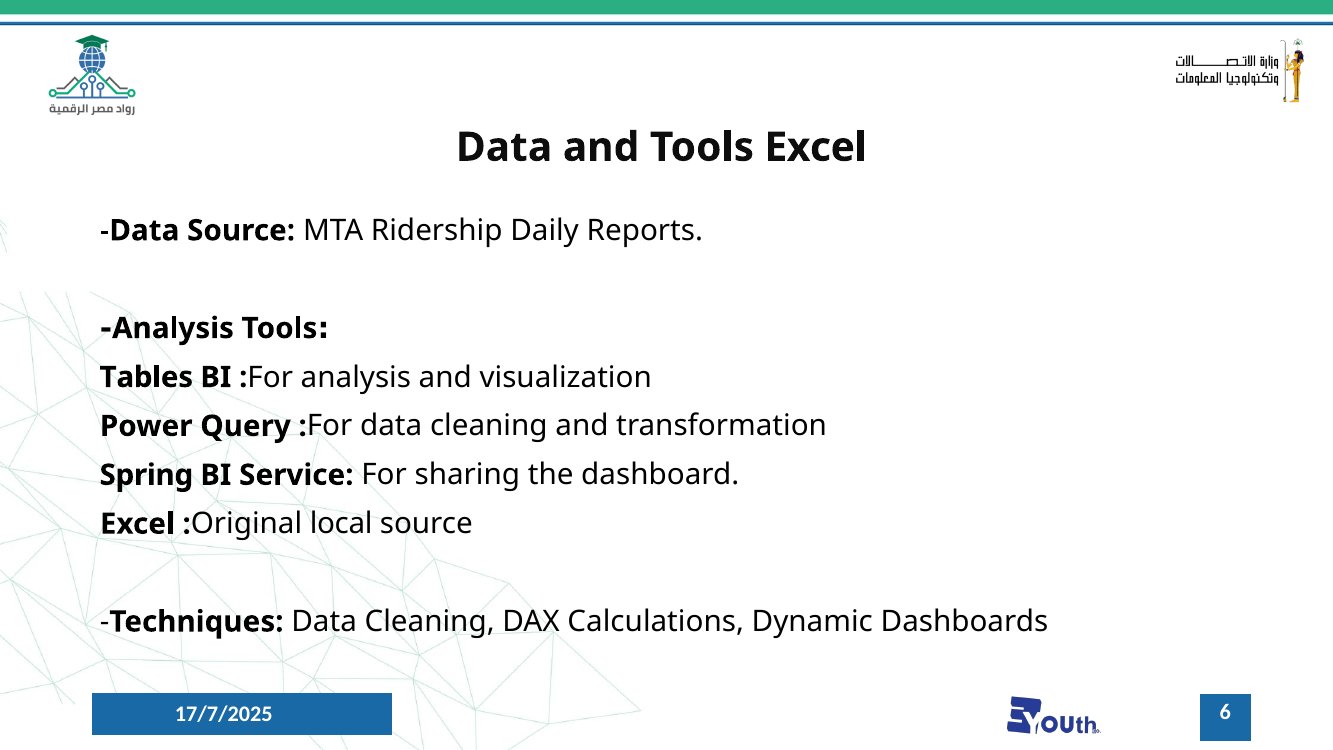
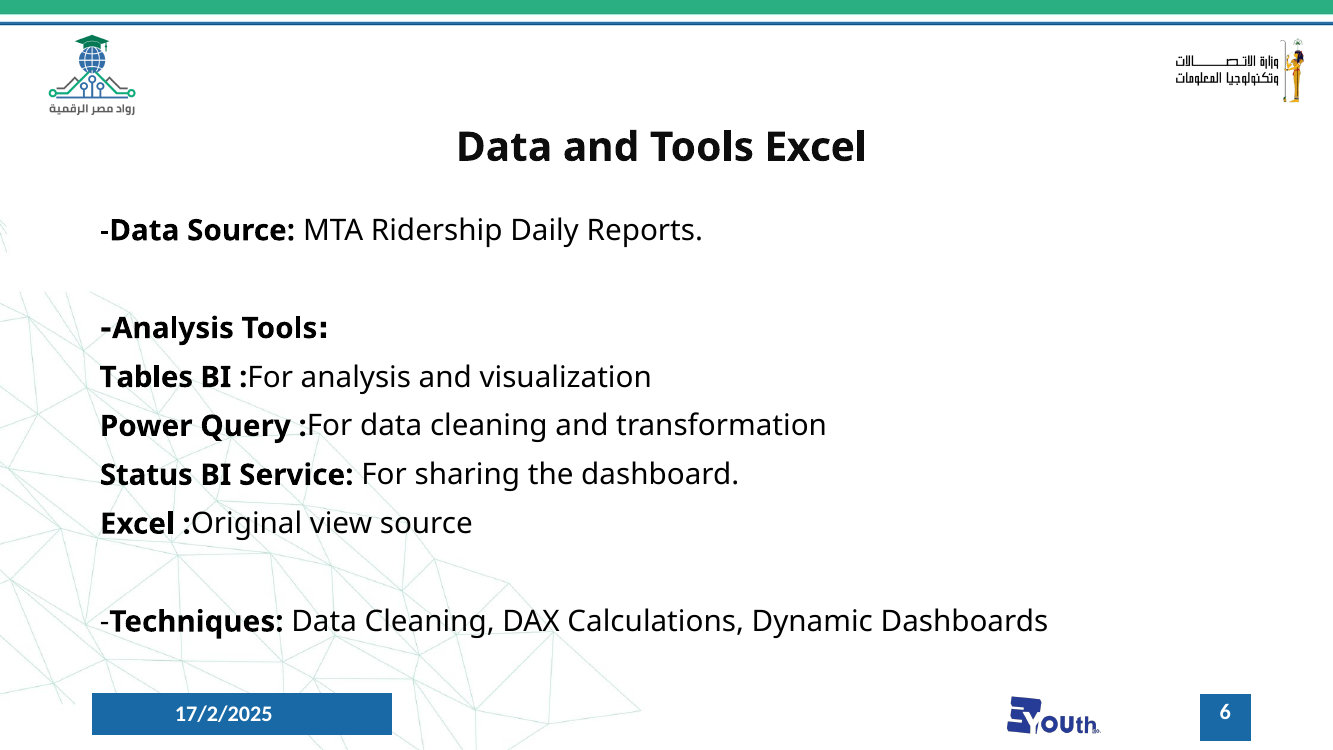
Spring: Spring -> Status (146, 475)
local: local -> view (341, 524)
17/7/2025: 17/7/2025 -> 17/2/2025 (224, 714)
